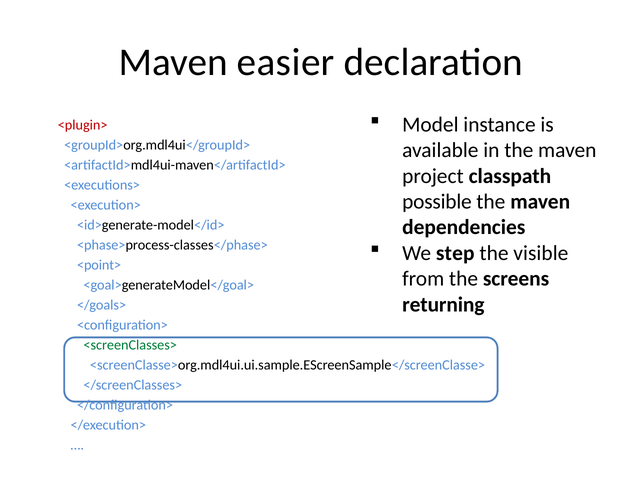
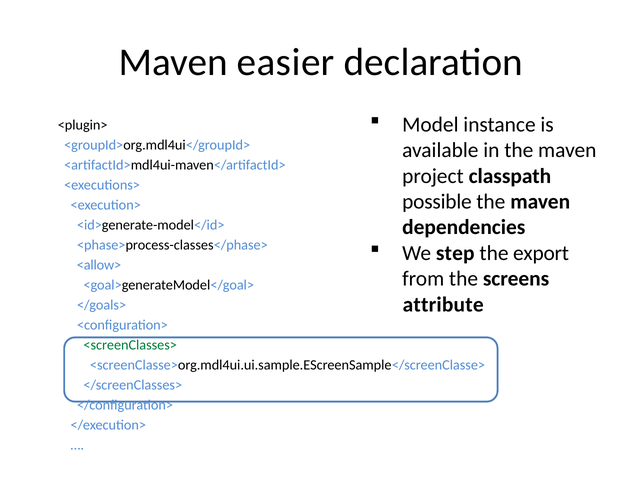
<plugin> colour: red -> black (83, 125)
visible: visible -> export (541, 253)
<point>: <point> -> <allow> (99, 265)
returning: returning -> attribute (443, 304)
